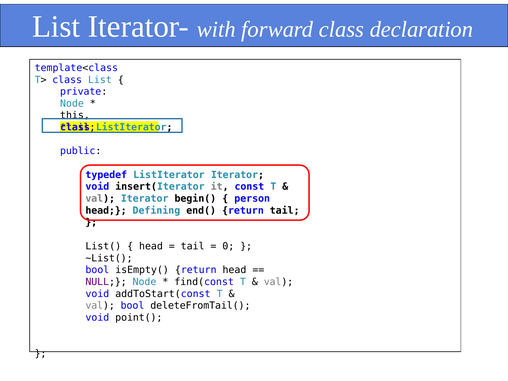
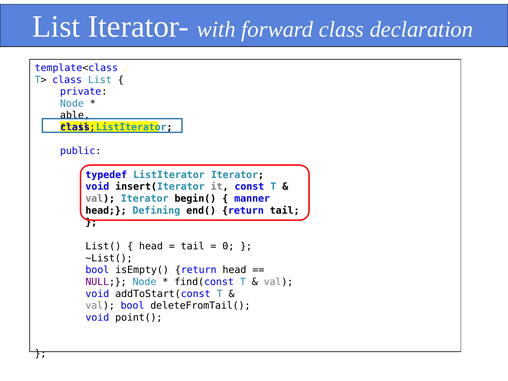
this: this -> able (75, 115)
person: person -> manner (252, 199)
